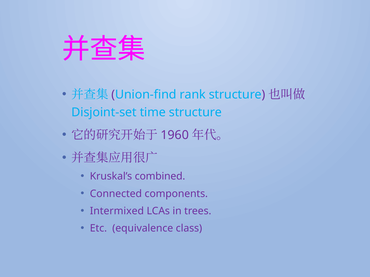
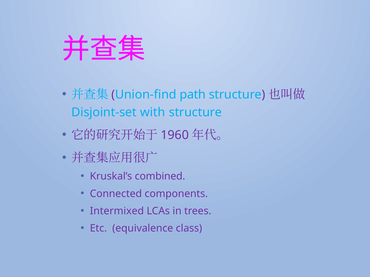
rank: rank -> path (193, 95)
time: time -> with (153, 112)
